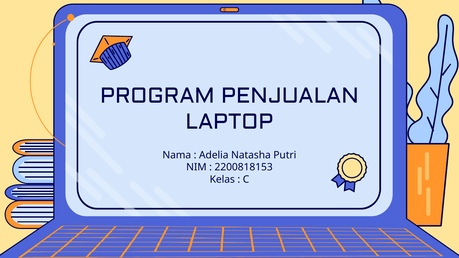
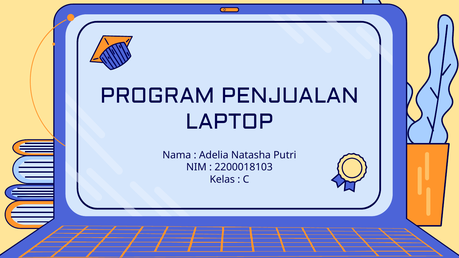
2200818153: 2200818153 -> 2200018103 (244, 167)
